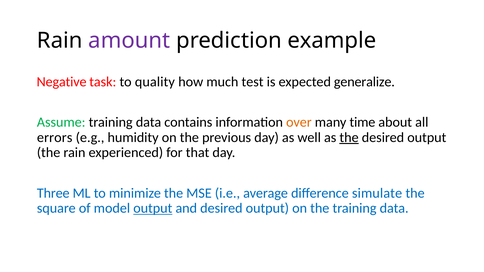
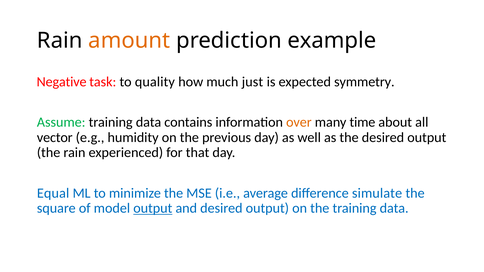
amount colour: purple -> orange (129, 41)
test: test -> just (252, 82)
generalize: generalize -> symmetry (364, 82)
errors: errors -> vector (55, 138)
the underline: present -> none (349, 138)
Three: Three -> Equal (53, 193)
